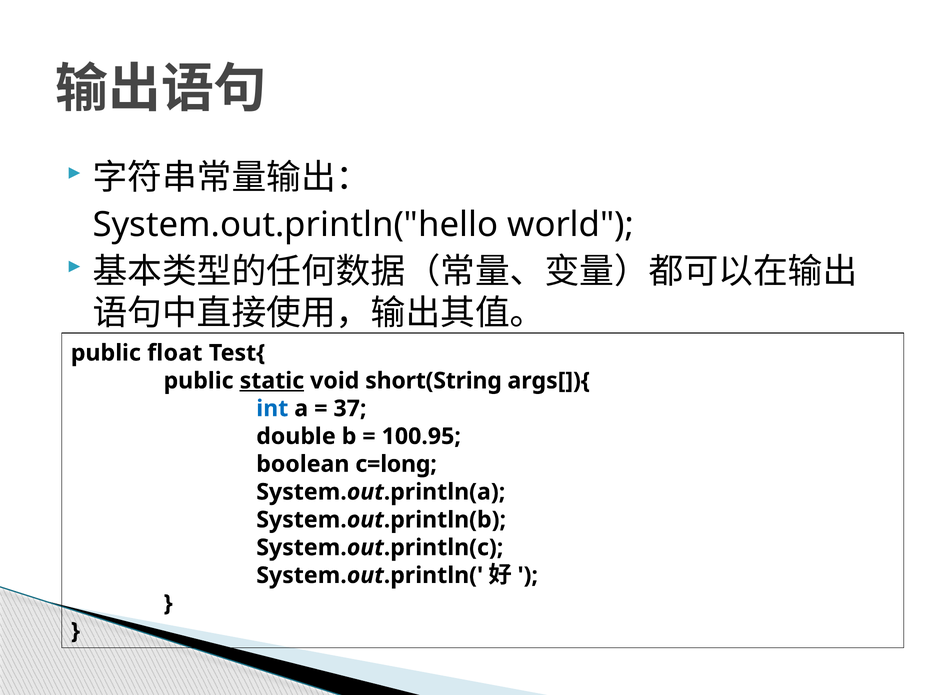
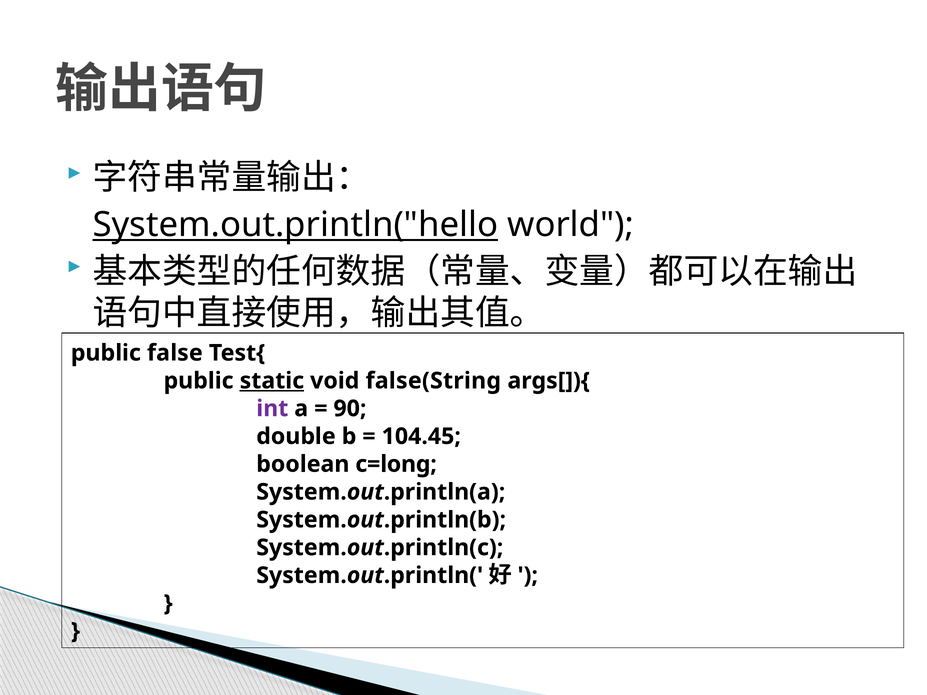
System.out.println("hello underline: none -> present (295, 225)
float: float -> false (175, 353)
short(String: short(String -> false(String (433, 381)
int colour: blue -> purple (272, 409)
37: 37 -> 90 (350, 409)
100.95: 100.95 -> 104.45 (421, 437)
